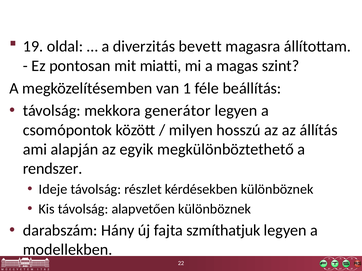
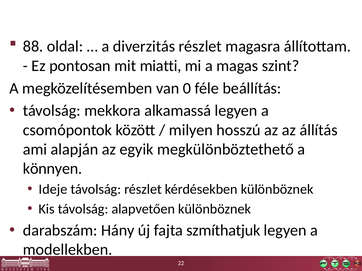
19: 19 -> 88 (33, 47)
diverzitás bevett: bevett -> részlet (200, 47)
1: 1 -> 0 (187, 88)
generátor: generátor -> alkamassá (178, 111)
rendszer: rendszer -> könnyen (53, 169)
